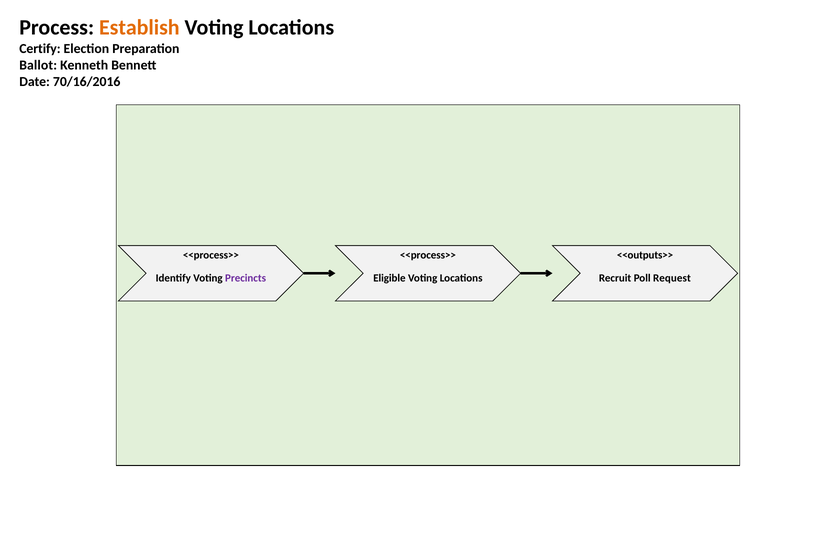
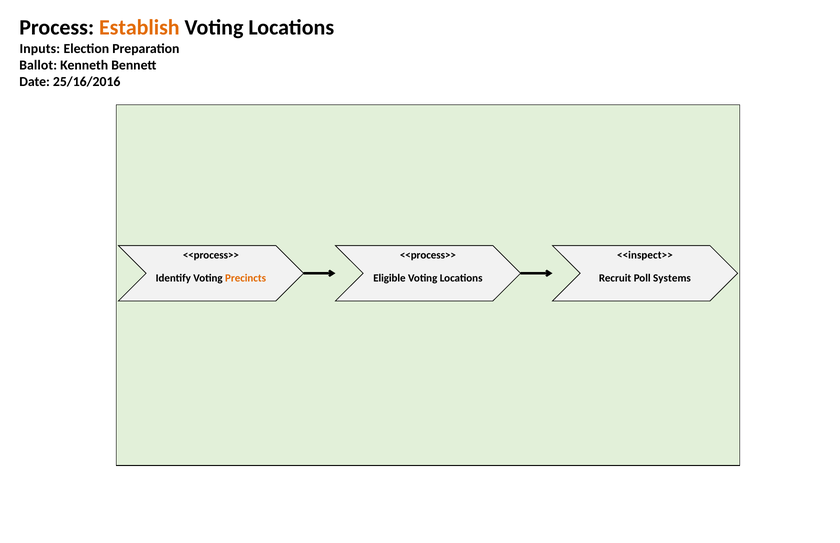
Certify: Certify -> Inputs (40, 49)
70/16/2016: 70/16/2016 -> 25/16/2016 (87, 82)
<<outputs>>: <<outputs>> -> <<inspect>> (645, 256)
Precincts colour: purple -> orange (246, 279)
Request: Request -> Systems (672, 279)
